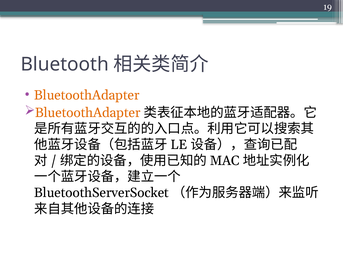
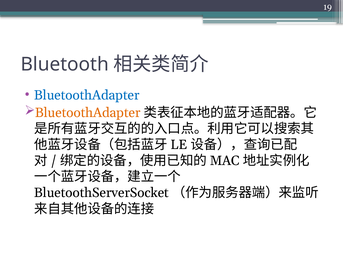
BluetoothAdapter colour: orange -> blue (87, 95)
